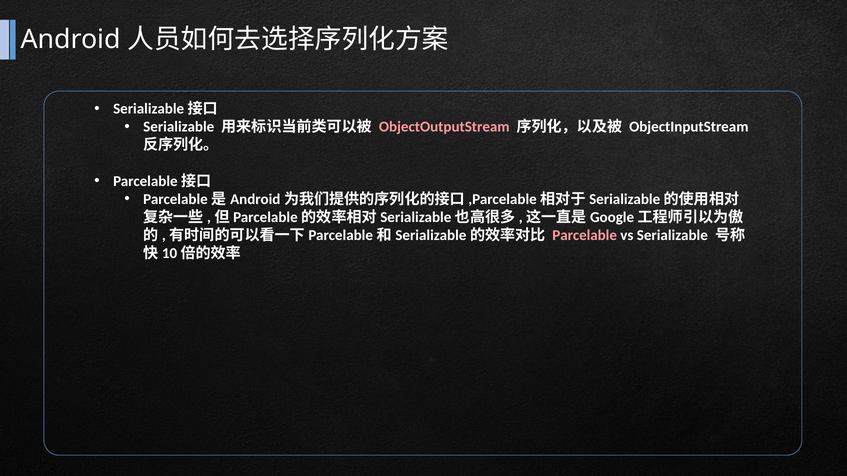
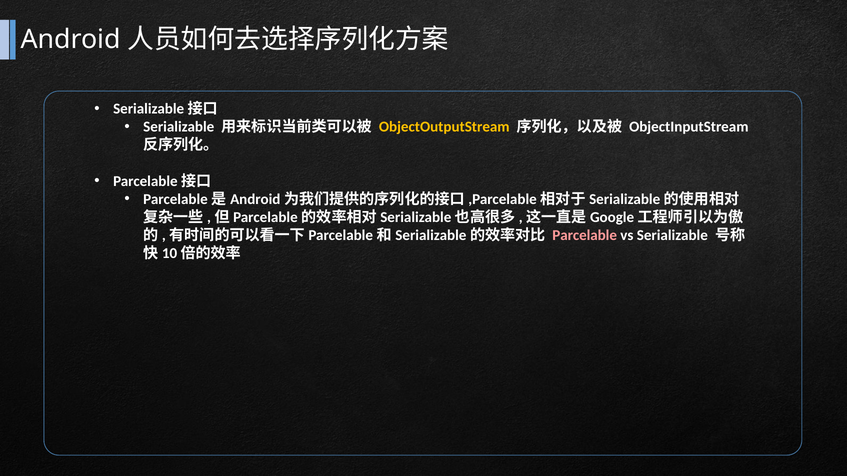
ObjectOutputStream colour: pink -> yellow (444, 127)
